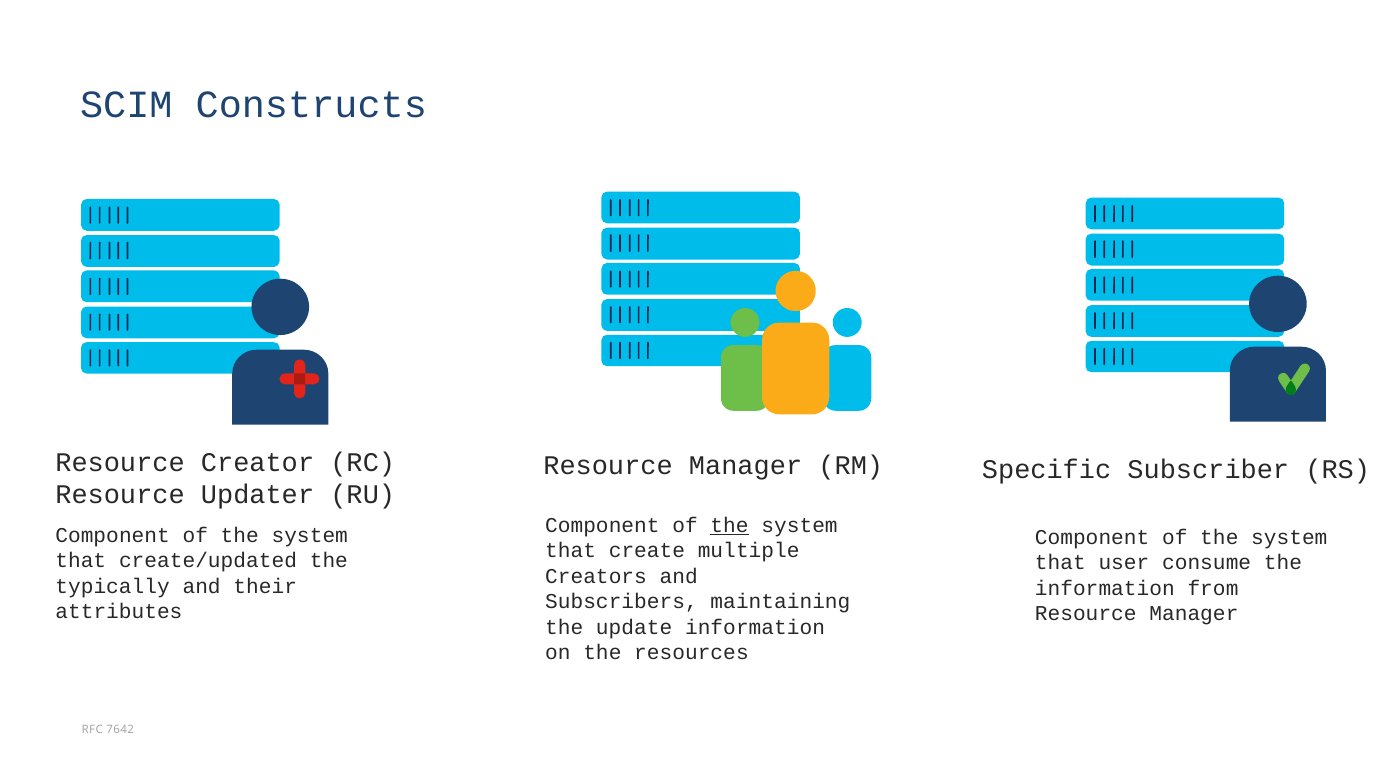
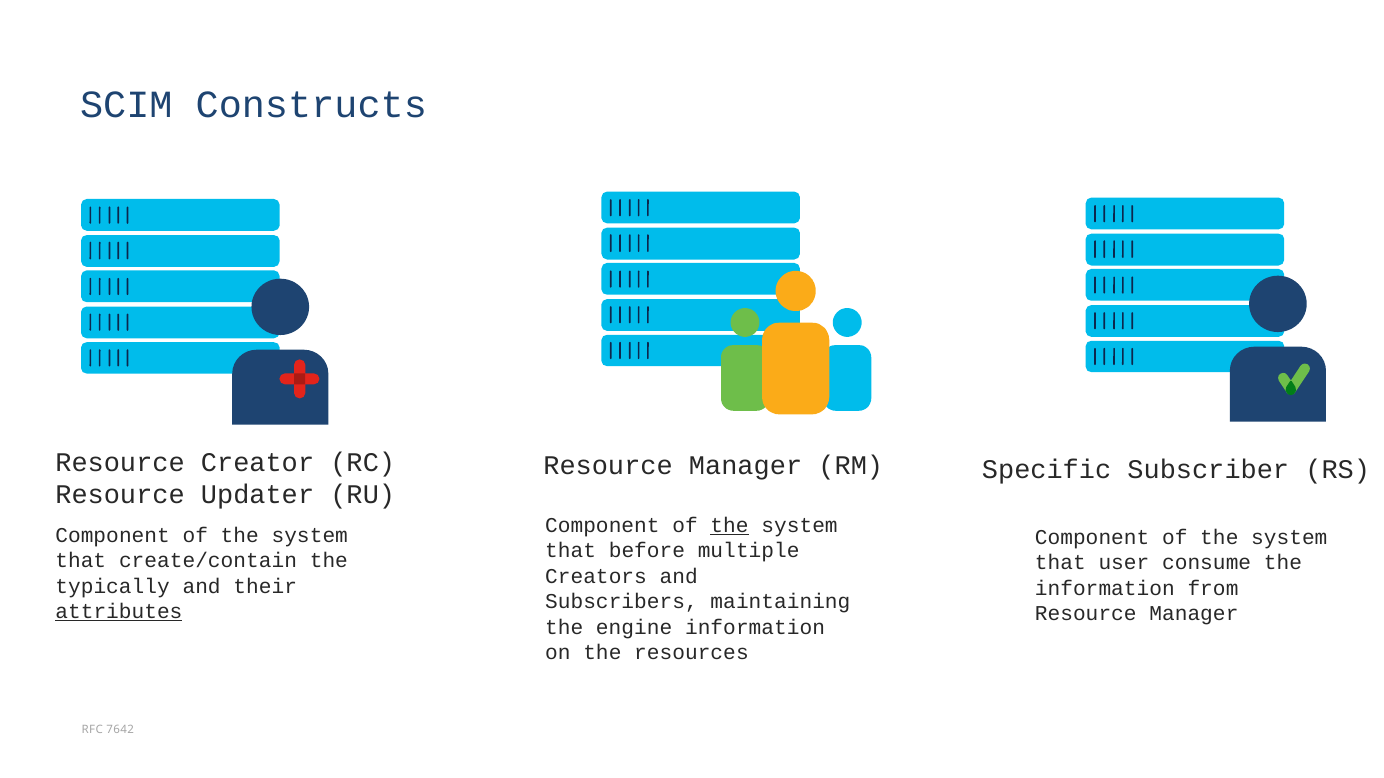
create: create -> before (647, 551)
create/updated: create/updated -> create/contain (208, 561)
attributes underline: none -> present (119, 612)
update: update -> engine (634, 627)
